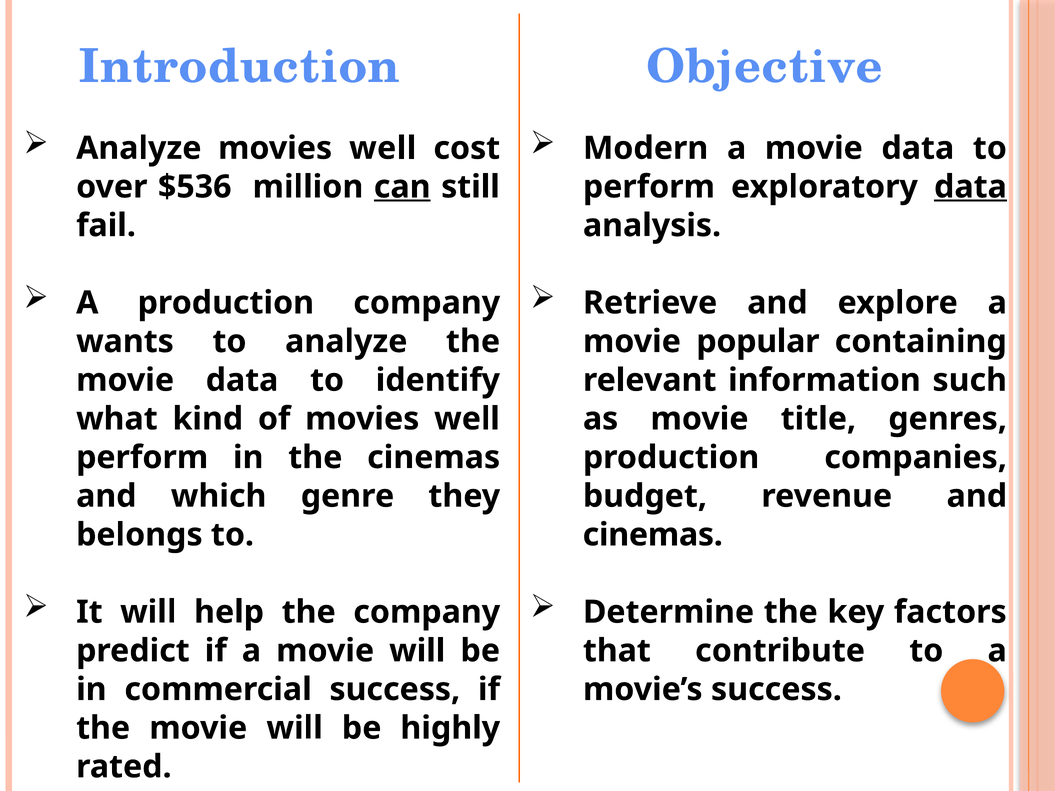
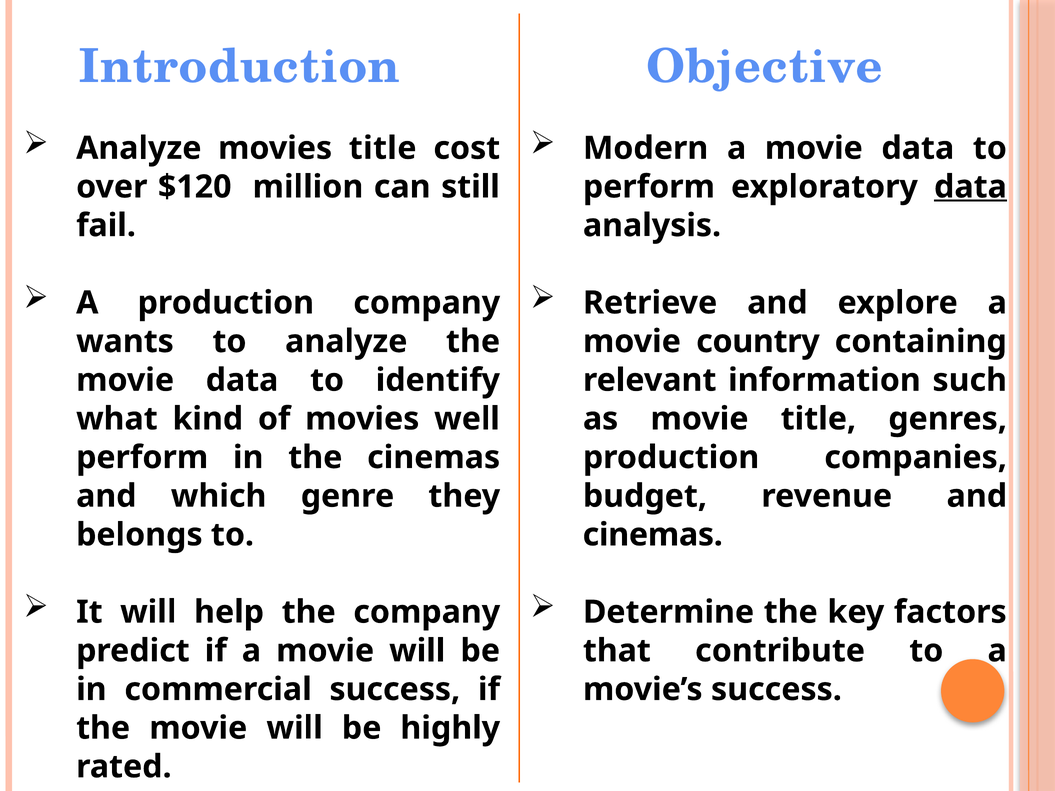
Analyze movies well: well -> title (383, 148)
$536: $536 -> $120 (195, 187)
can underline: present -> none (402, 187)
popular: popular -> country (758, 342)
